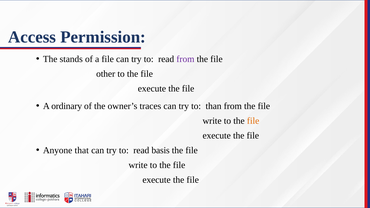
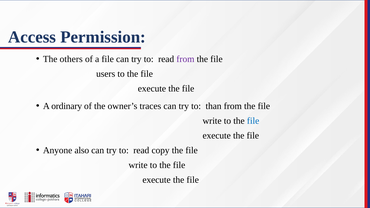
stands: stands -> others (71, 59)
other: other -> users (106, 74)
file colour: orange -> blue (253, 121)
that: that -> also (82, 150)
basis: basis -> copy (161, 150)
